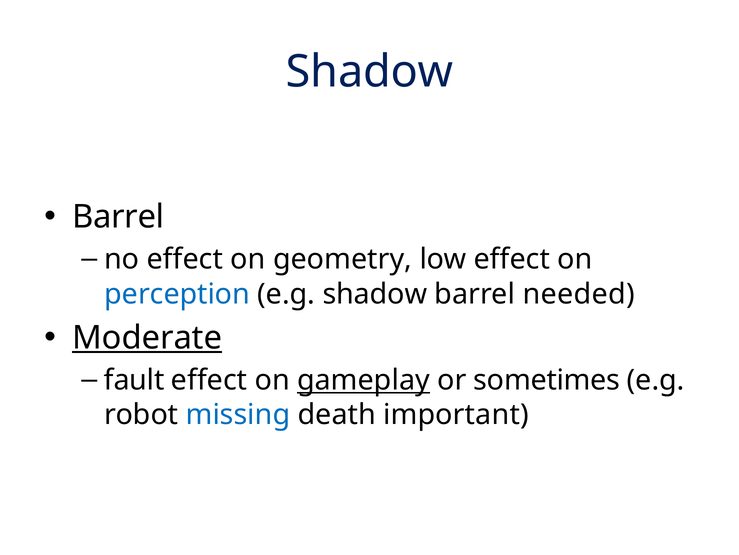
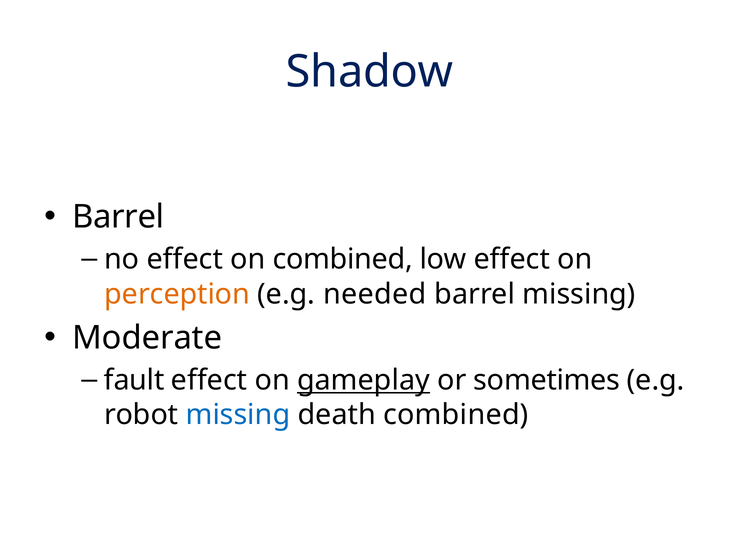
on geometry: geometry -> combined (343, 259)
perception colour: blue -> orange (177, 294)
e.g shadow: shadow -> needed (375, 294)
barrel needed: needed -> missing (579, 294)
Moderate underline: present -> none (147, 337)
death important: important -> combined (456, 414)
